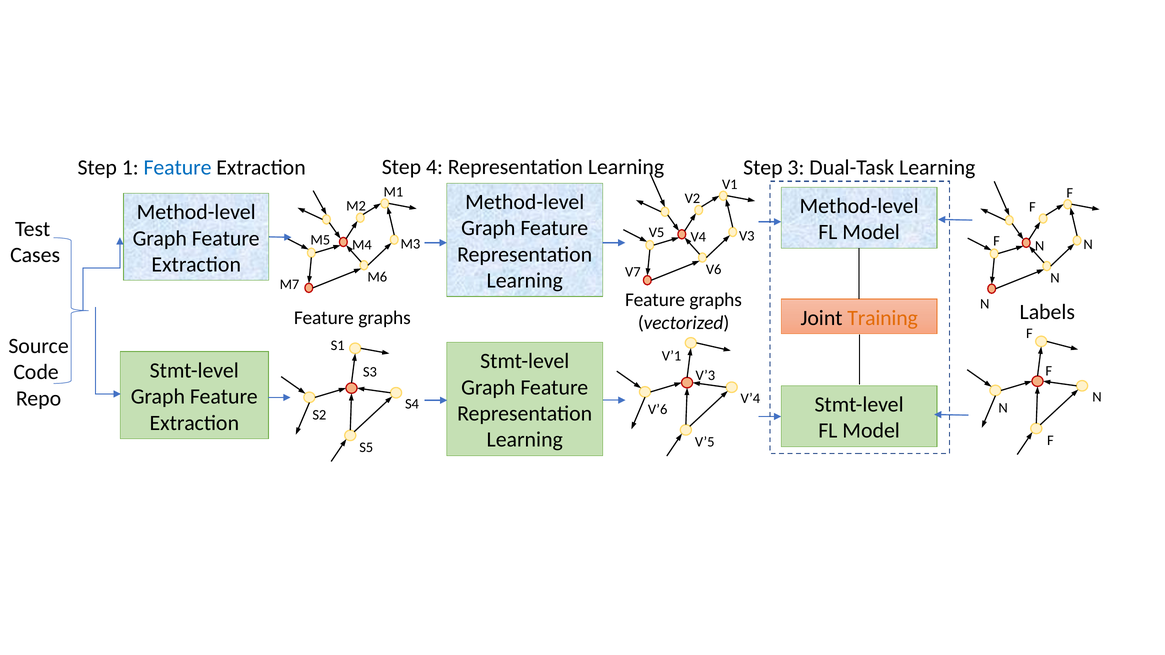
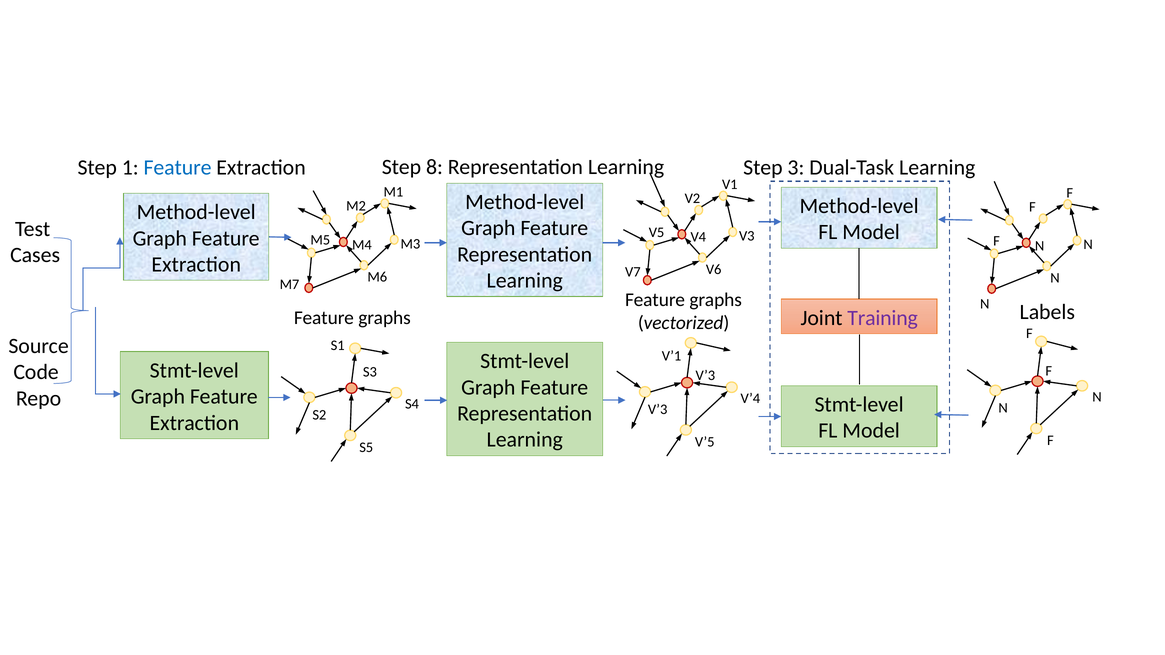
4: 4 -> 8 (434, 167)
Training colour: orange -> purple (883, 318)
V’6: V’6 -> V’3 (658, 409)
